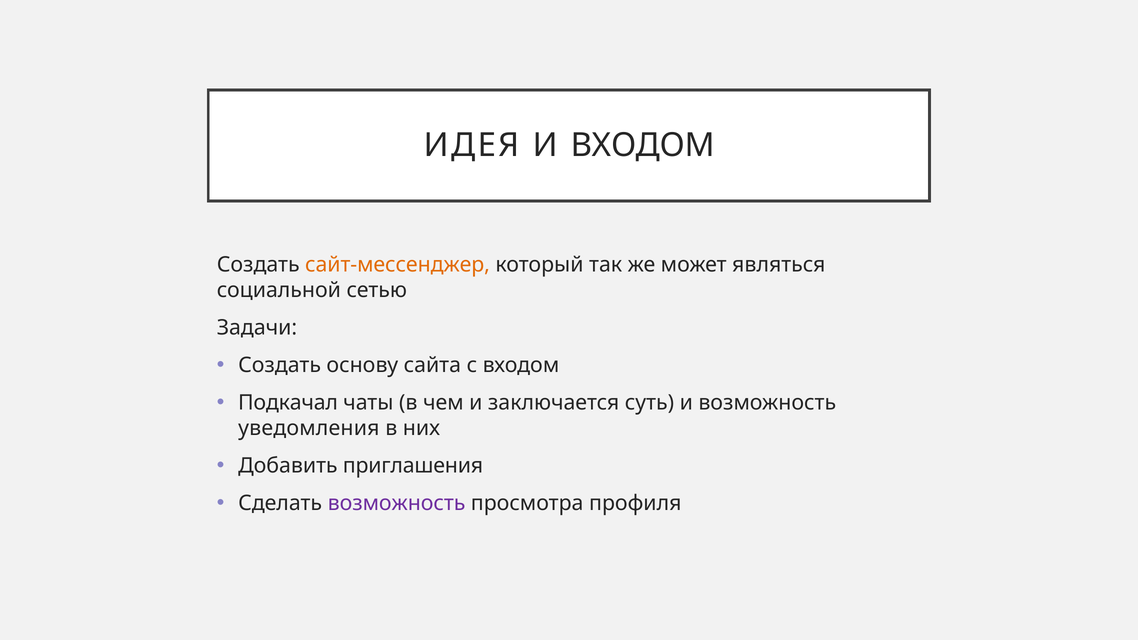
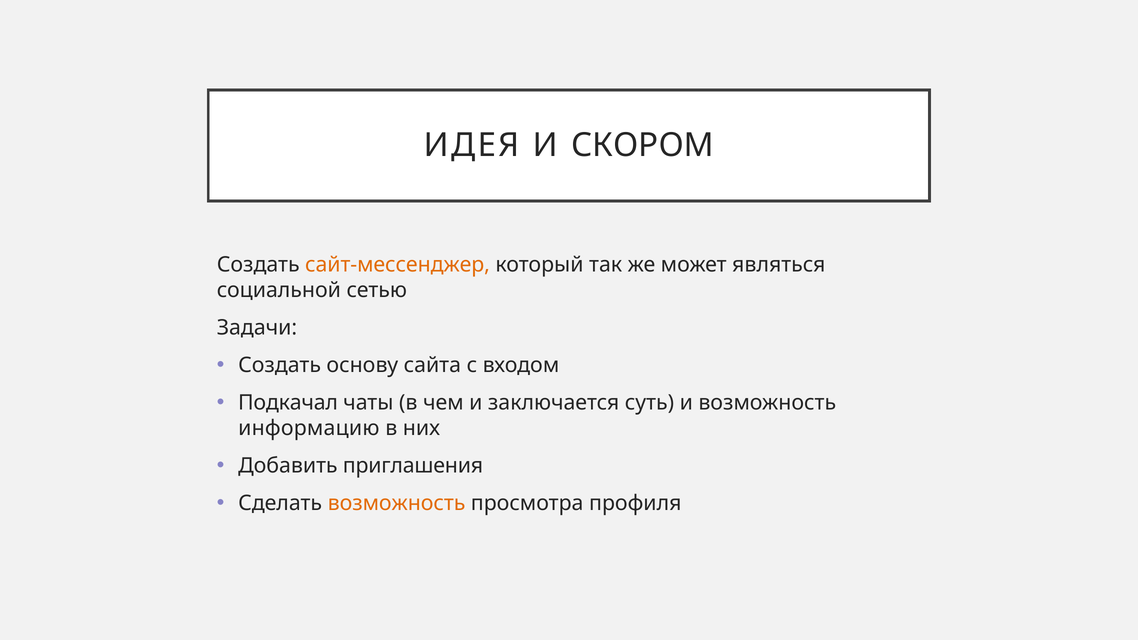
И ВХОДОМ: ВХОДОМ -> СКОРОМ (643, 145)
уведомления: уведомления -> информацию (309, 428)
возможность colour: purple -> orange (397, 503)
